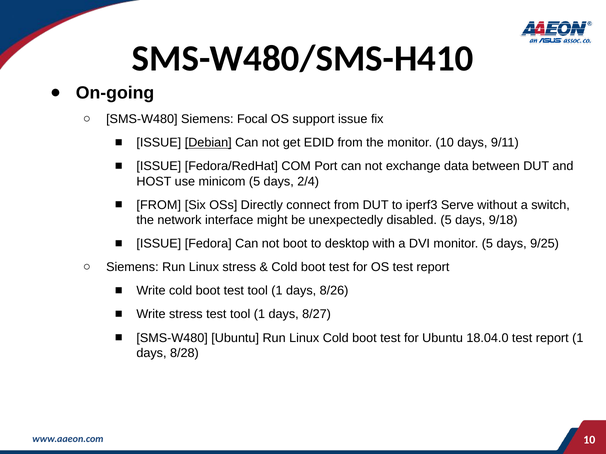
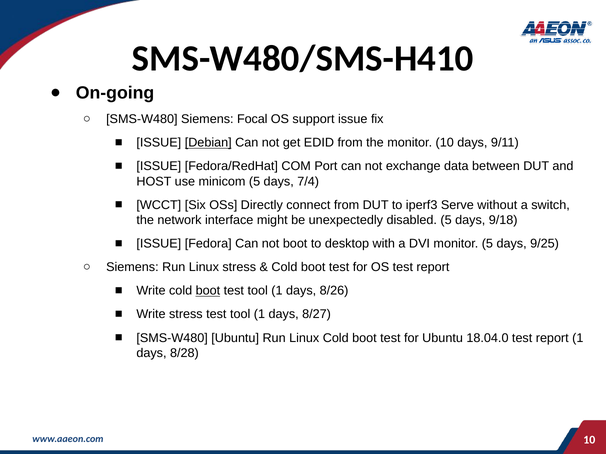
2/4: 2/4 -> 7/4 (308, 182)
FROM: FROM -> WCCT (159, 205)
boot underline: none -> present (208, 291)
